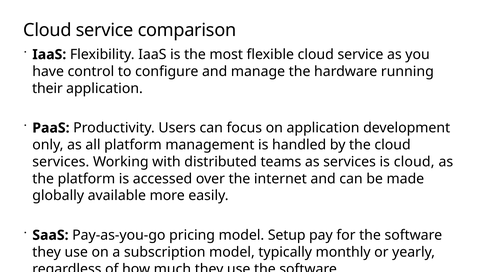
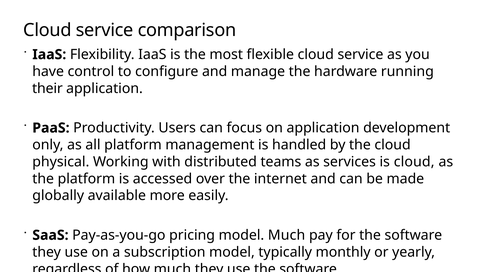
services: services -> physical (61, 162)
model Setup: Setup -> Much (287, 235)
